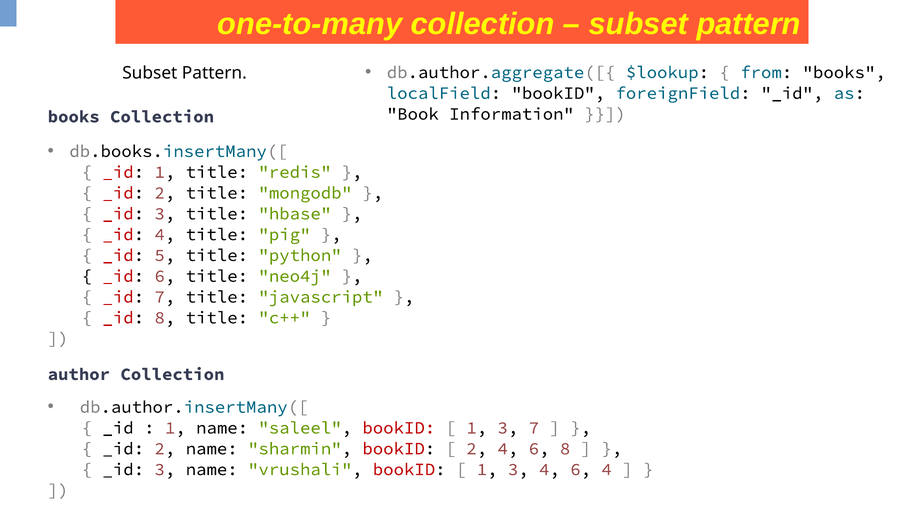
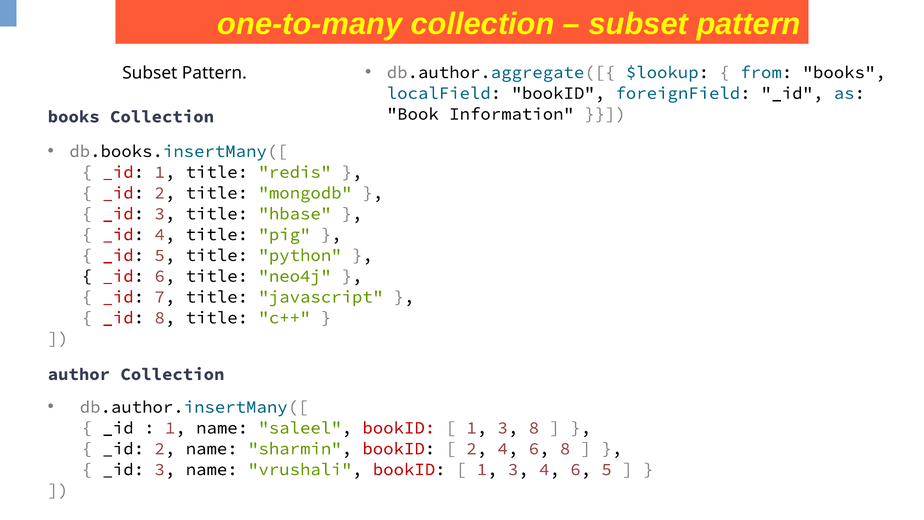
3 7: 7 -> 8 (534, 428)
6 4: 4 -> 5 (607, 469)
